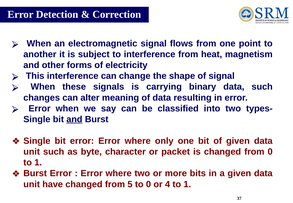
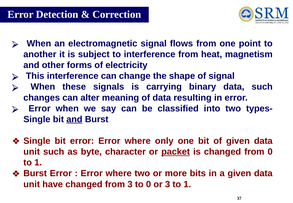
packet underline: none -> present (176, 152)
from 5: 5 -> 3 (130, 184)
or 4: 4 -> 3 (168, 184)
